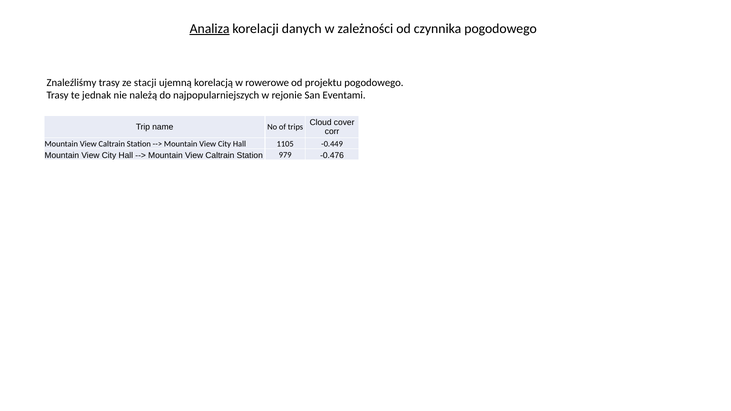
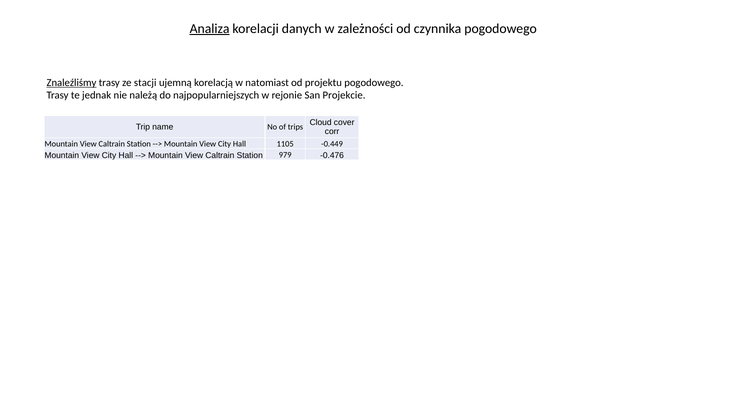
Znaleźliśmy underline: none -> present (71, 83)
rowerowe: rowerowe -> natomiast (267, 83)
Eventami: Eventami -> Projekcie (344, 95)
